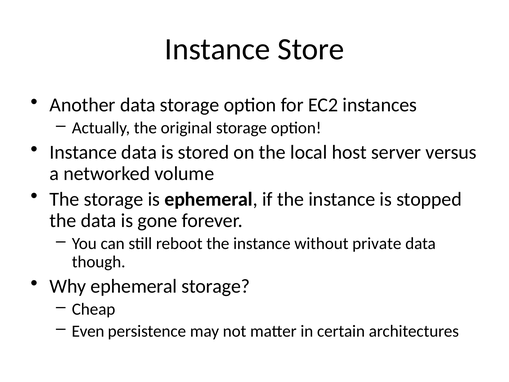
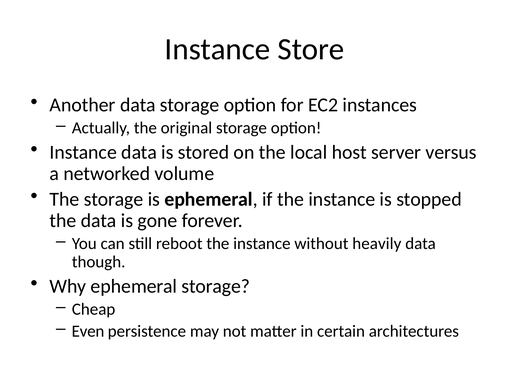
private: private -> heavily (377, 243)
